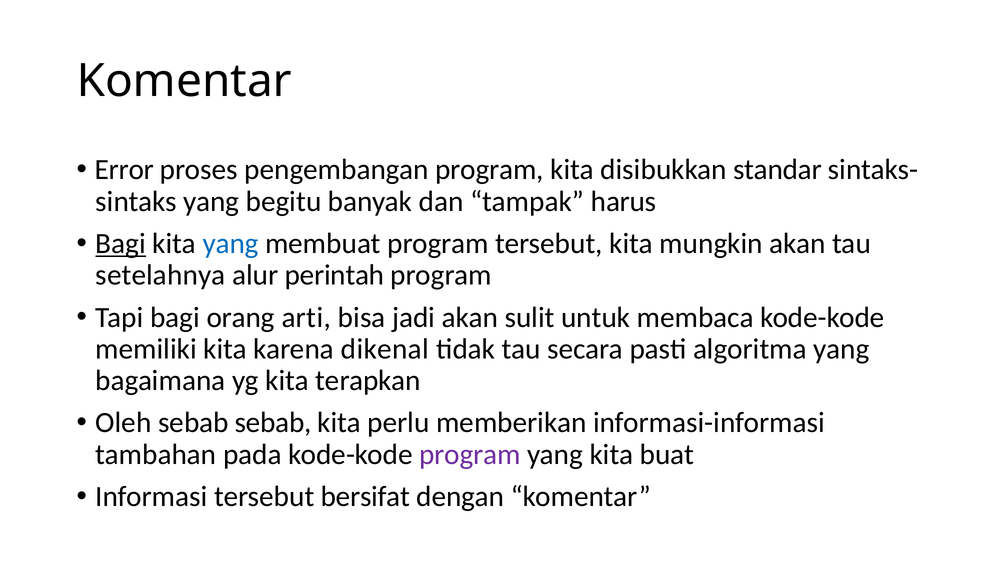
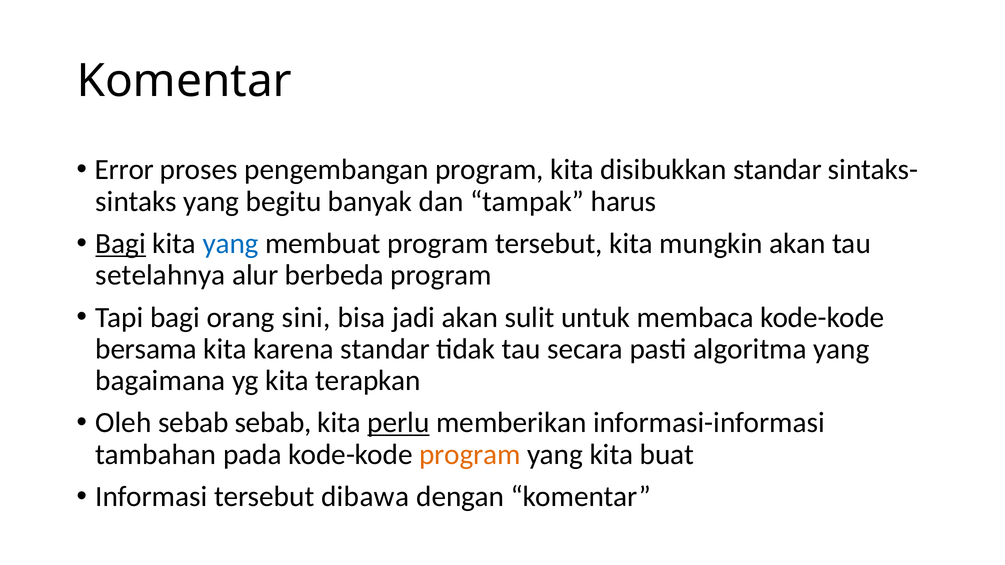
perintah: perintah -> berbeda (334, 275)
arti: arti -> sini (306, 318)
memiliki: memiliki -> bersama (146, 349)
karena dikenal: dikenal -> standar (385, 349)
perlu underline: none -> present (398, 423)
program colour: purple -> orange (470, 455)
bersifat: bersifat -> dibawa (365, 497)
